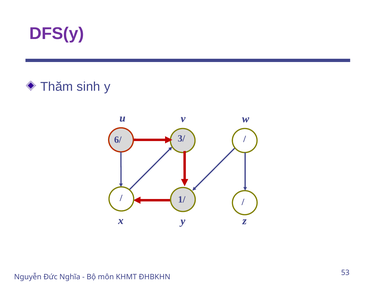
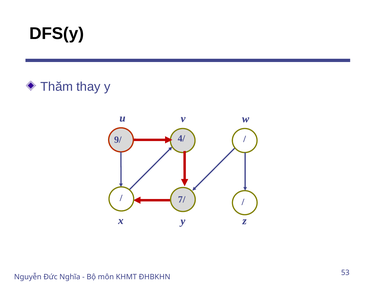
DFS(y colour: purple -> black (57, 34)
sinh: sinh -> thay (89, 87)
3/: 3/ -> 4/ (181, 139)
6/: 6/ -> 9/ (118, 140)
1/: 1/ -> 7/ (182, 200)
